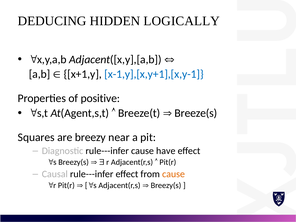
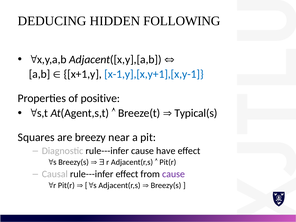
LOGICALLY: LOGICALLY -> FOLLOWING (182, 21)
Breeze(s: Breeze(s -> Typical(s (196, 113)
cause colour: orange -> purple (174, 174)
